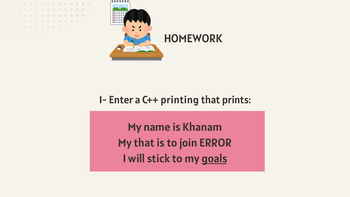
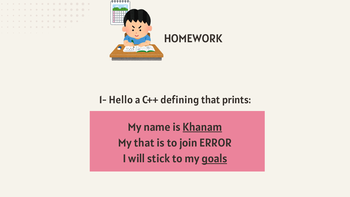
Enter: Enter -> Hello (121, 100)
printing: printing -> defining (180, 100)
Khanam underline: none -> present (202, 127)
